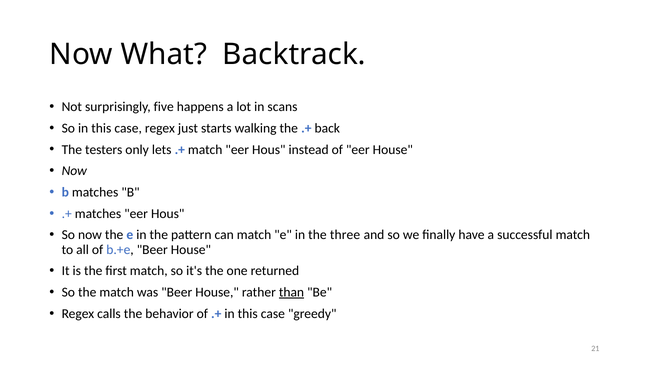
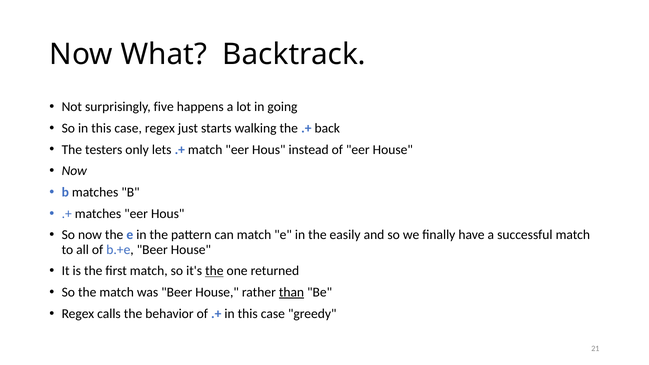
scans: scans -> going (282, 107)
three: three -> easily (345, 235)
the underline: none -> present (214, 271)
